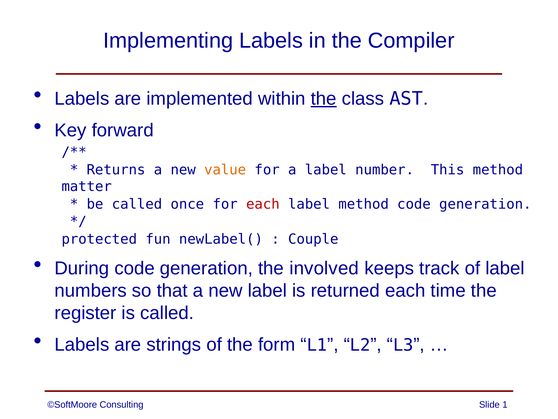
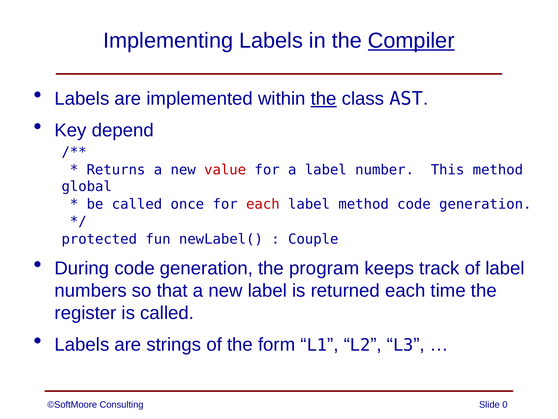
Compiler underline: none -> present (411, 41)
forward: forward -> depend (123, 130)
value colour: orange -> red (225, 170)
matter: matter -> global (87, 186)
involved: involved -> program (324, 268)
1: 1 -> 0 (505, 404)
